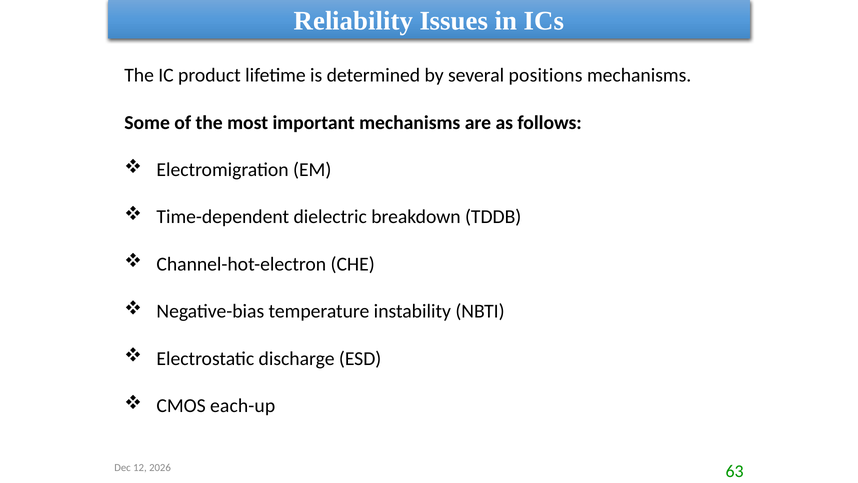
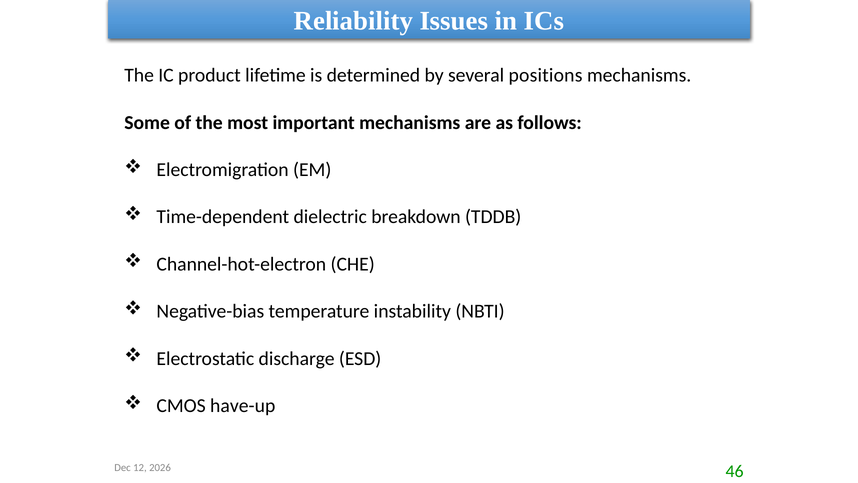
each-up: each-up -> have-up (243, 406)
63: 63 -> 46 (735, 471)
